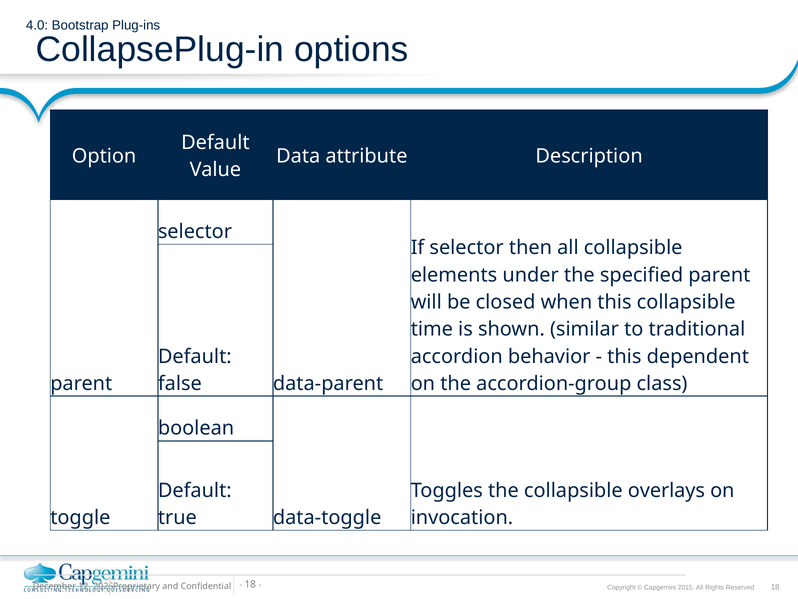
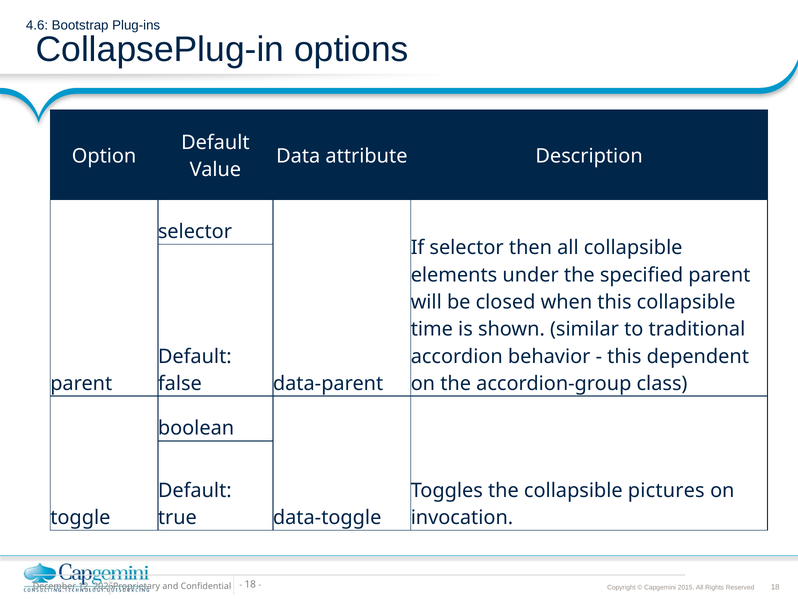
4.0: 4.0 -> 4.6 (37, 25)
overlays: overlays -> pictures (666, 490)
